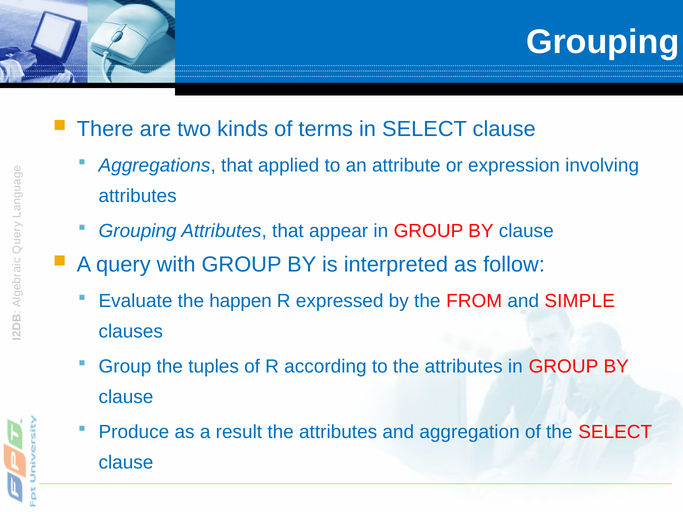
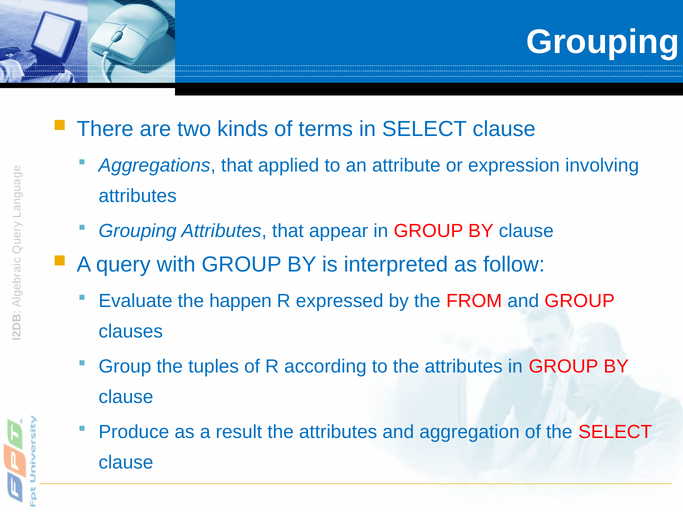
and SIMPLE: SIMPLE -> GROUP (580, 301)
